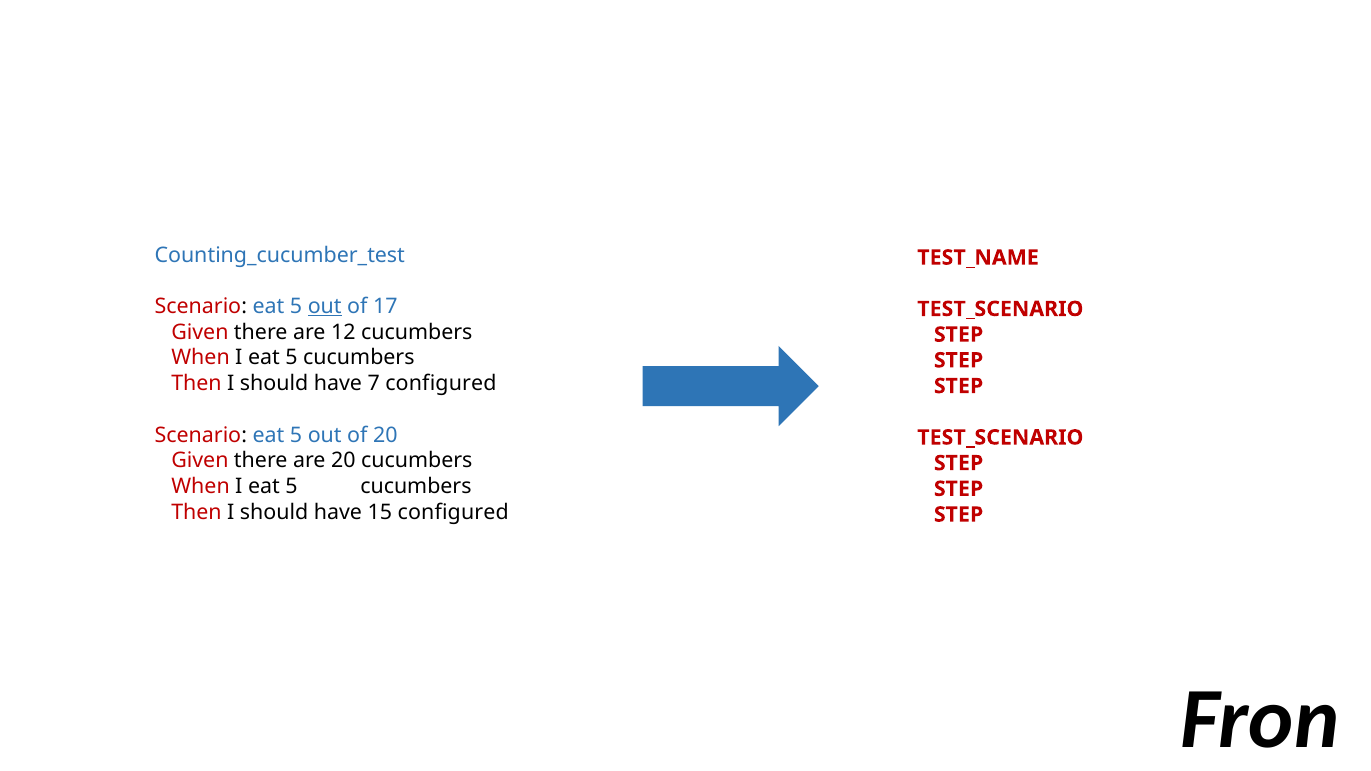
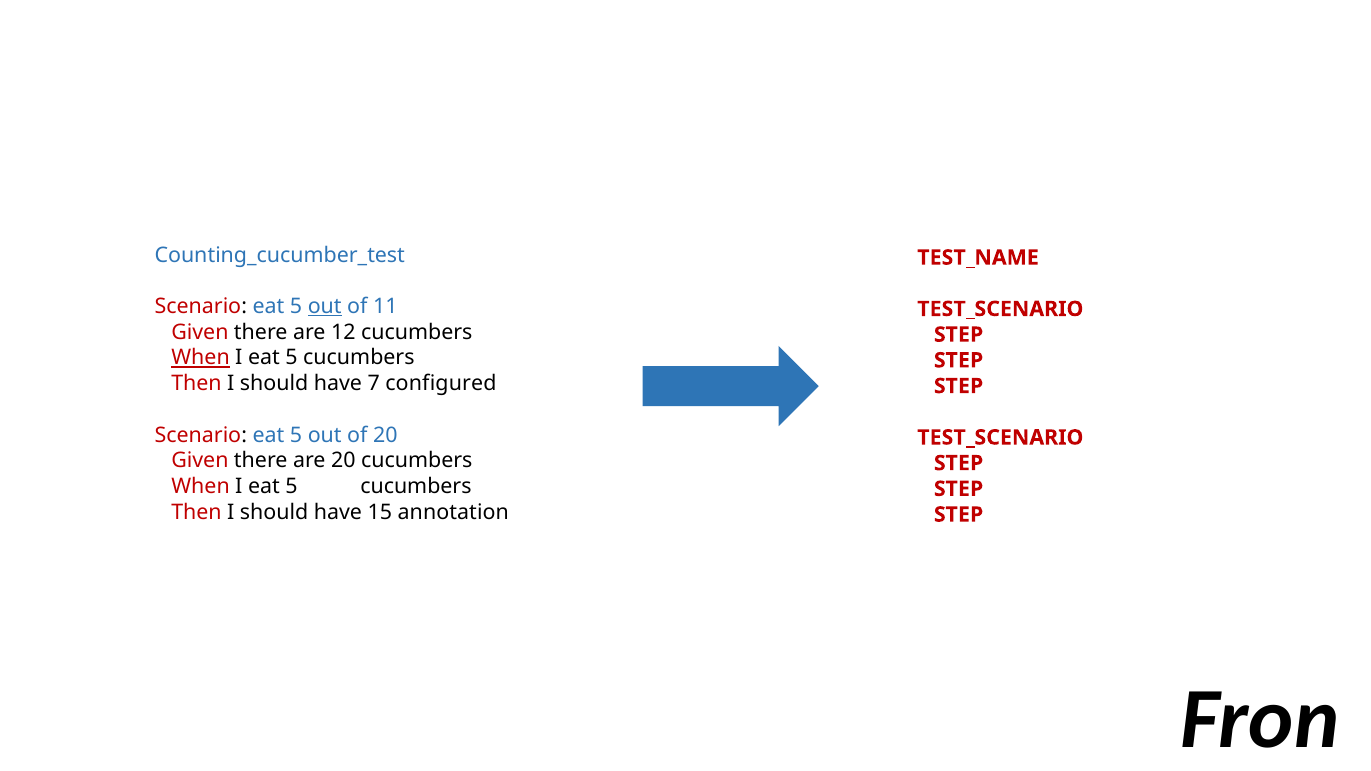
17: 17 -> 11 (385, 307)
When underline: none -> present (201, 358)
15 configured: configured -> annotation (453, 512)
